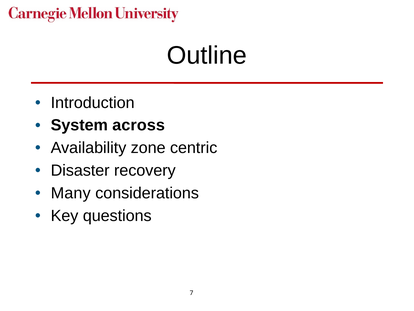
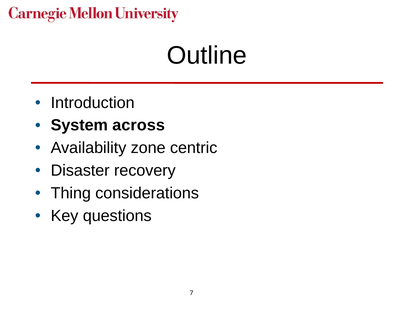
Many: Many -> Thing (71, 193)
